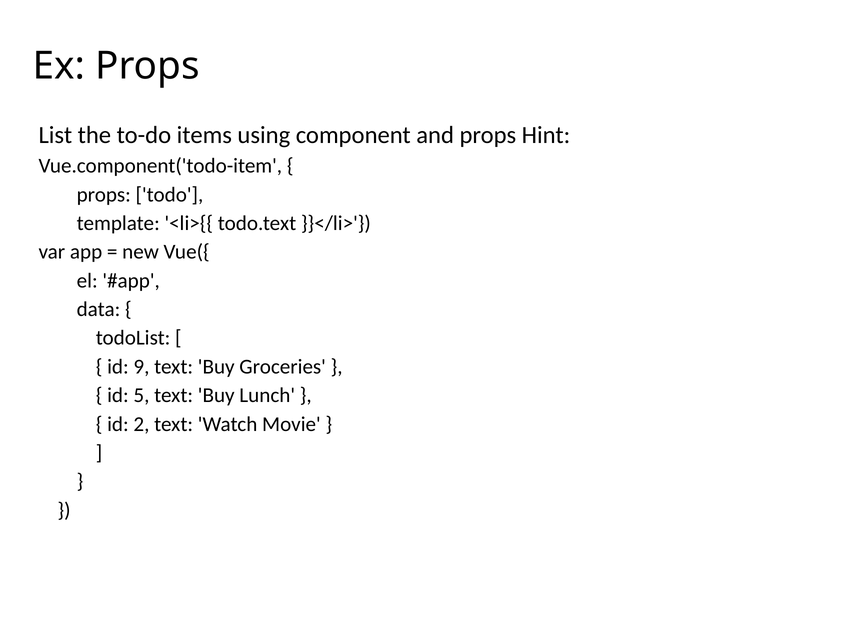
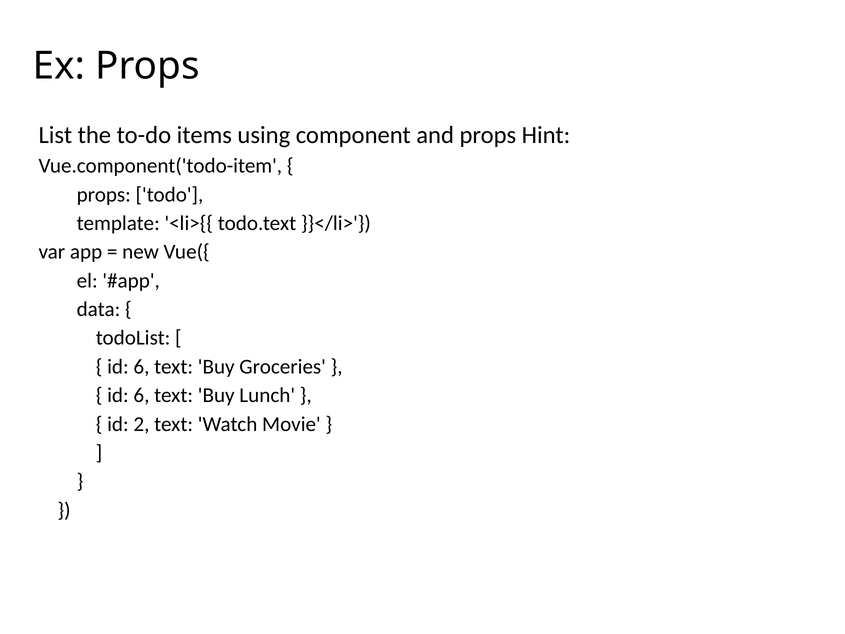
9: 9 -> 6 (141, 367)
5: 5 -> 6 (141, 395)
